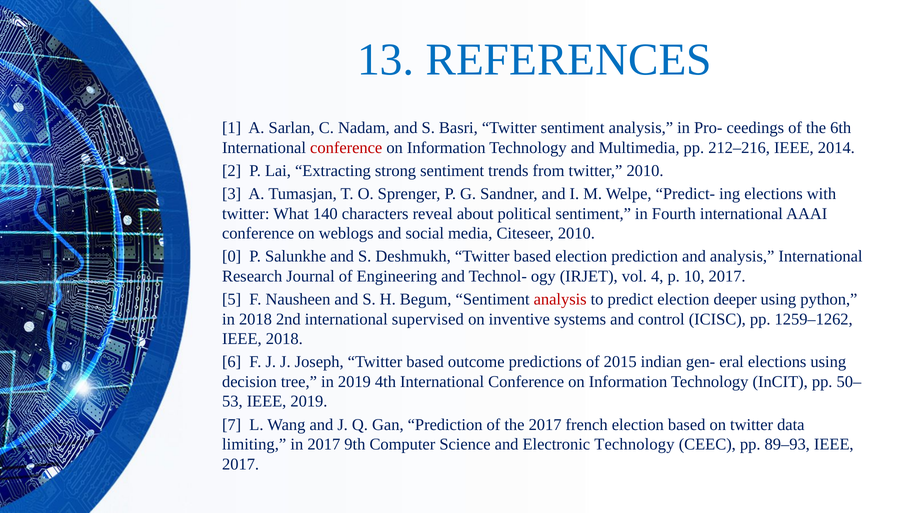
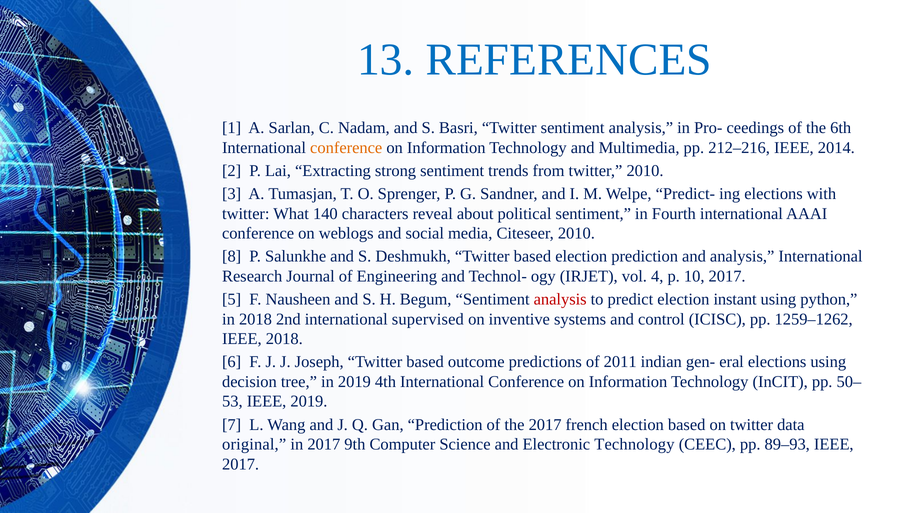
conference colour: red -> orange (346, 148)
0: 0 -> 8 (232, 257)
deeper: deeper -> instant (735, 300)
2015: 2015 -> 2011 (620, 362)
limiting: limiting -> original (254, 445)
